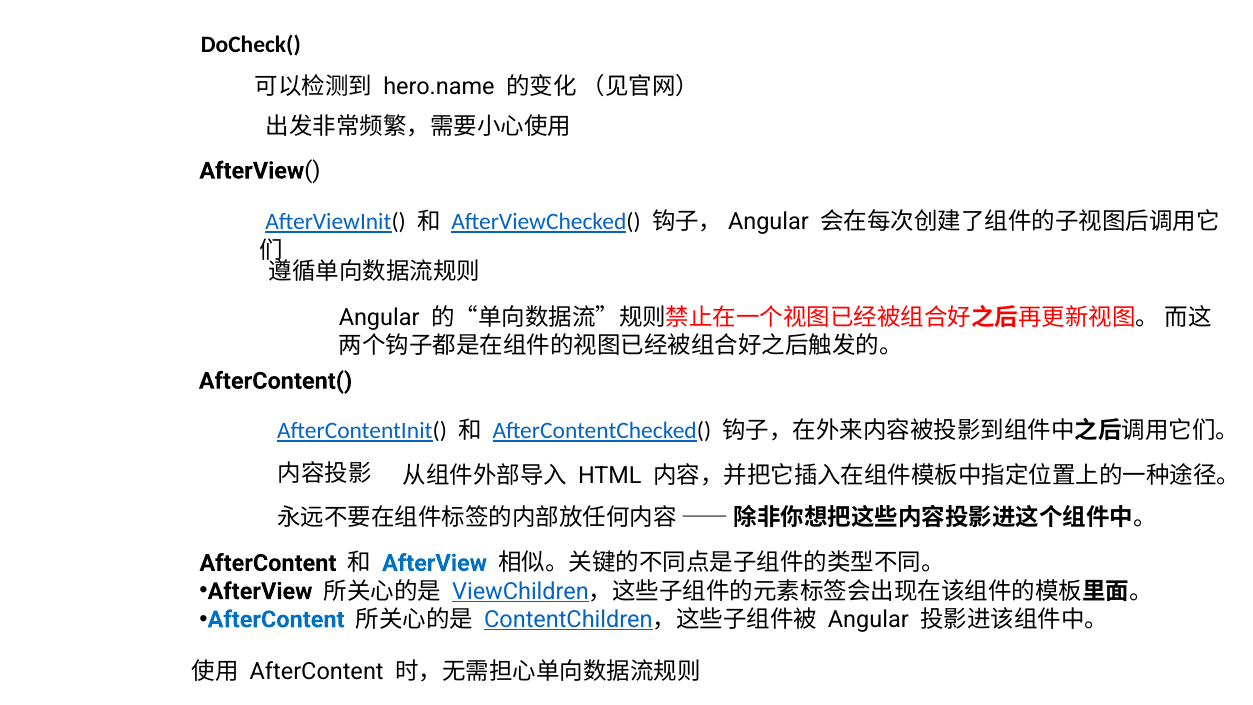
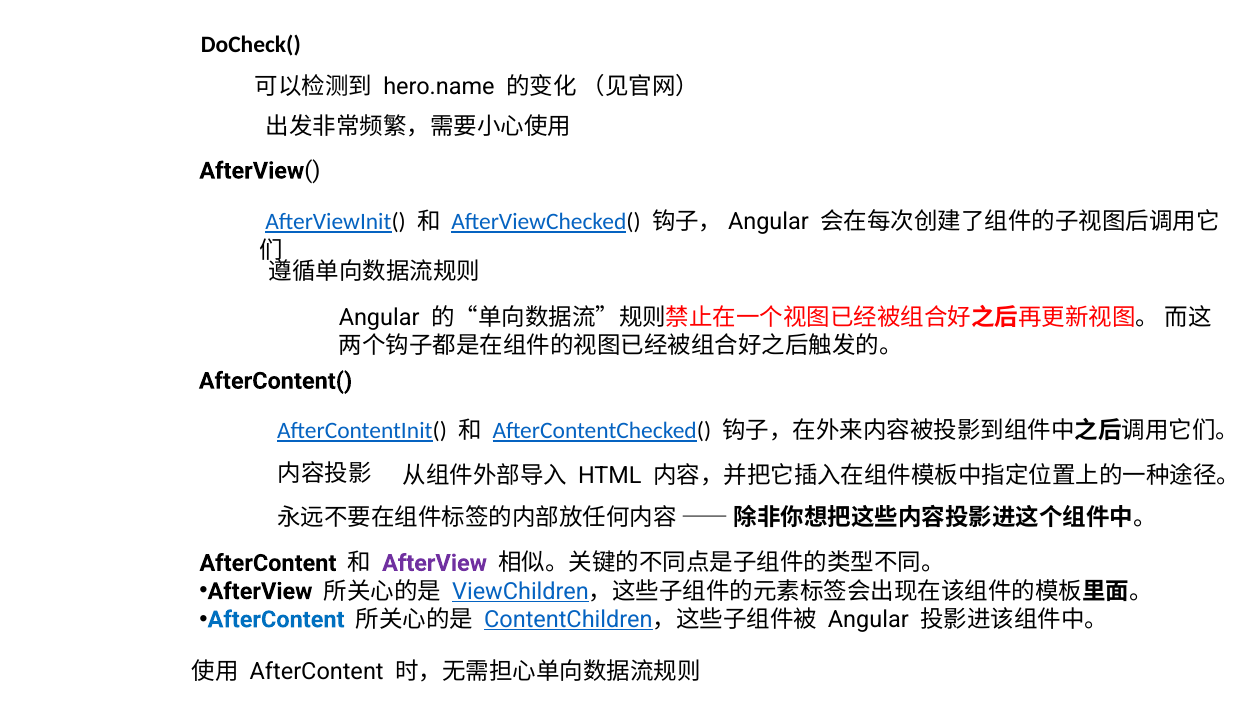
AfterView colour: blue -> purple (435, 563)
